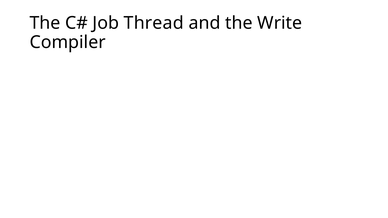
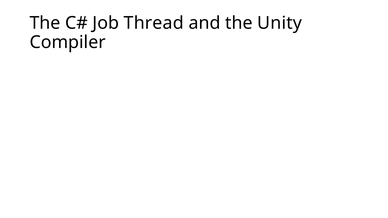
Write: Write -> Unity (280, 23)
